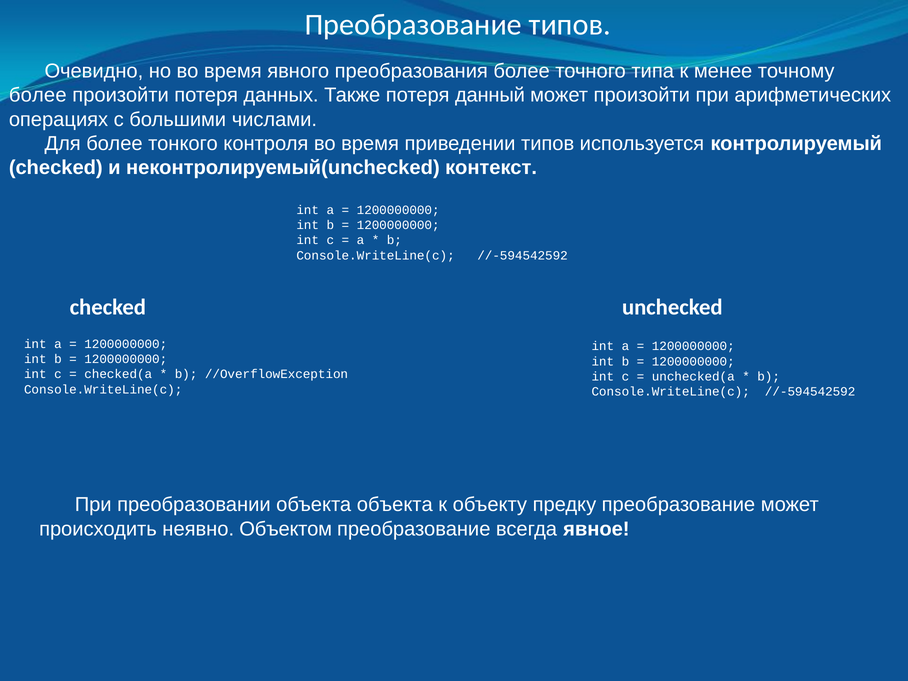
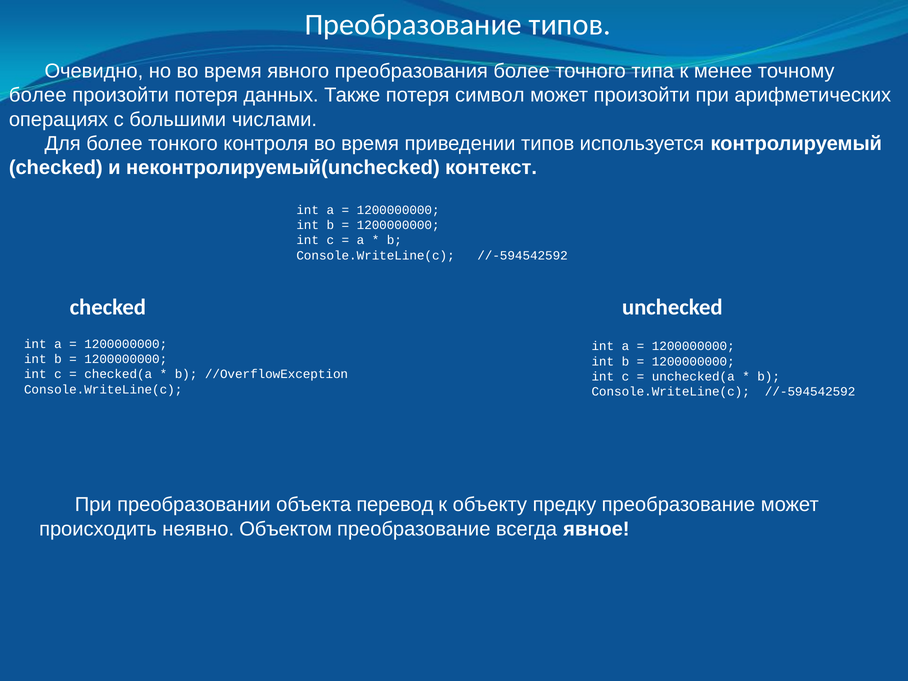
данный: данный -> символ (490, 95)
объекта объекта: объекта -> перевод (395, 505)
